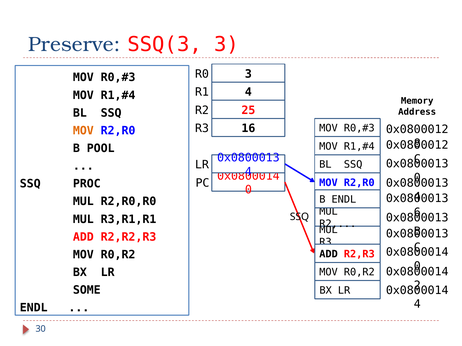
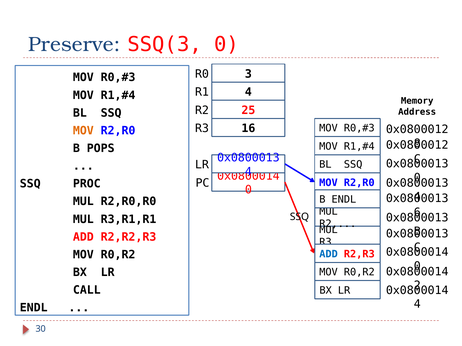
SSQ(3 3: 3 -> 0 (226, 45)
POOL: POOL -> POPS (101, 149)
ADD colour: black -> blue (329, 254)
SOME: SOME -> CALL (87, 290)
